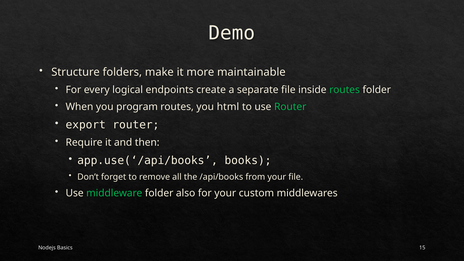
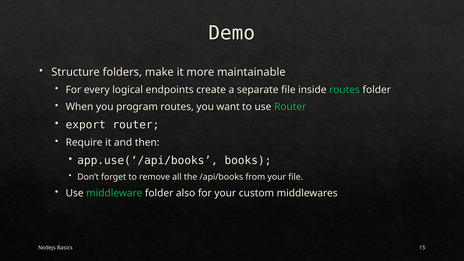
html: html -> want (228, 107)
